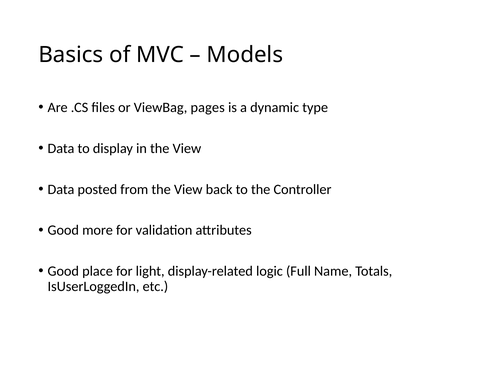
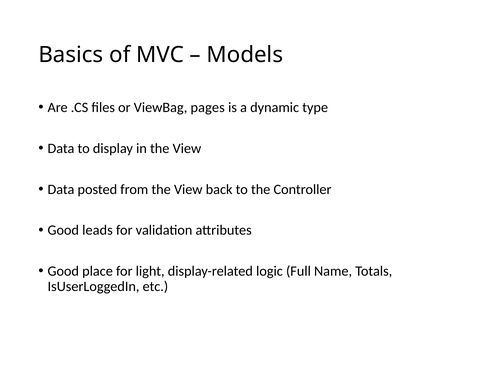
more: more -> leads (97, 230)
